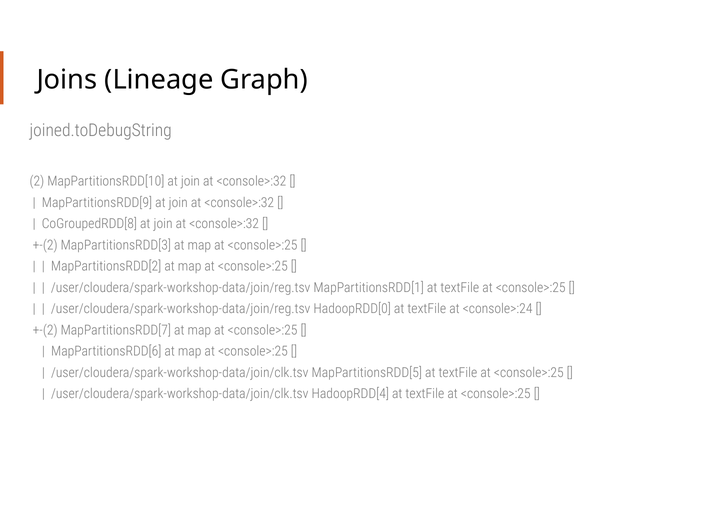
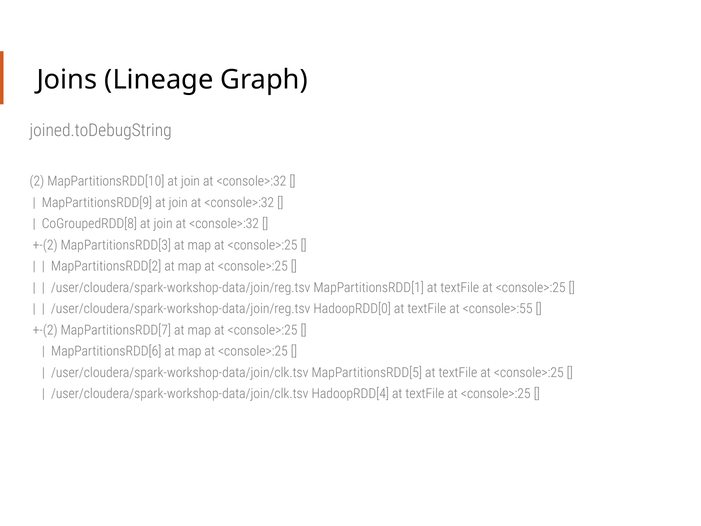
<console>:24: <console>:24 -> <console>:55 (498, 309)
